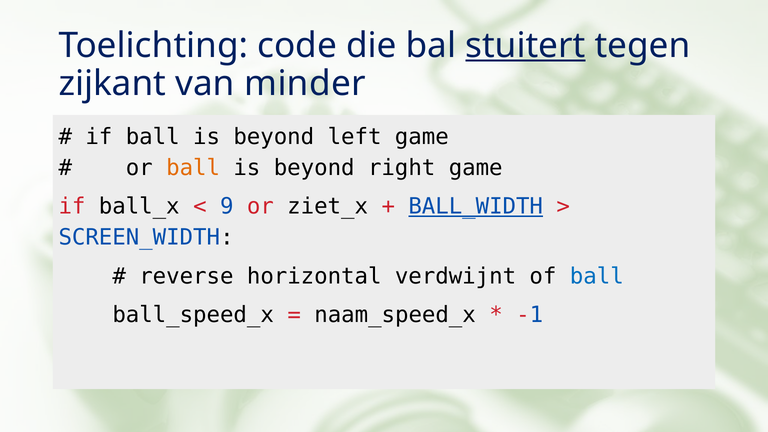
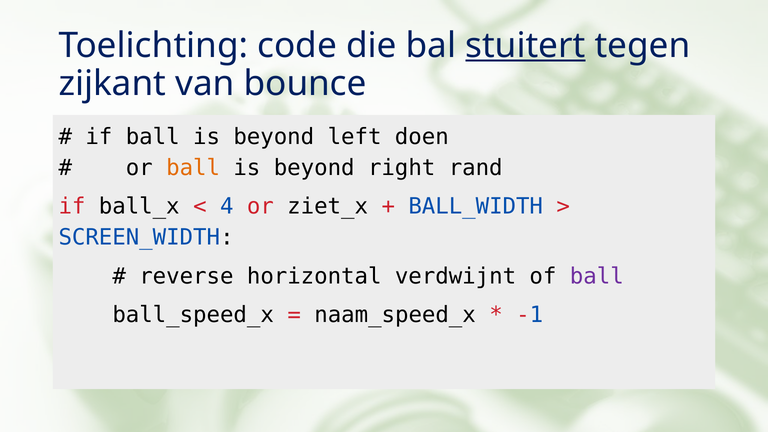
minder: minder -> bounce (305, 84)
left game: game -> doen (422, 137)
right game: game -> rand (476, 168)
9: 9 -> 4 (227, 207)
BALL_WIDTH underline: present -> none (476, 207)
ball colour: blue -> purple (597, 276)
